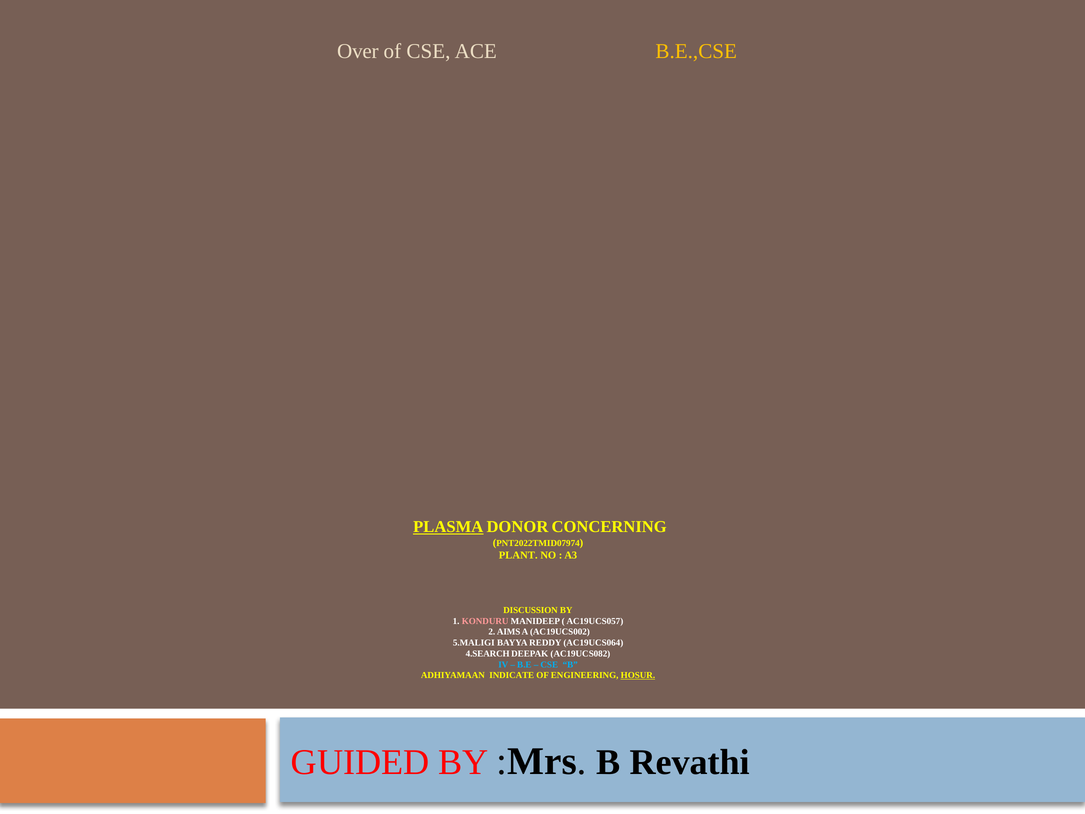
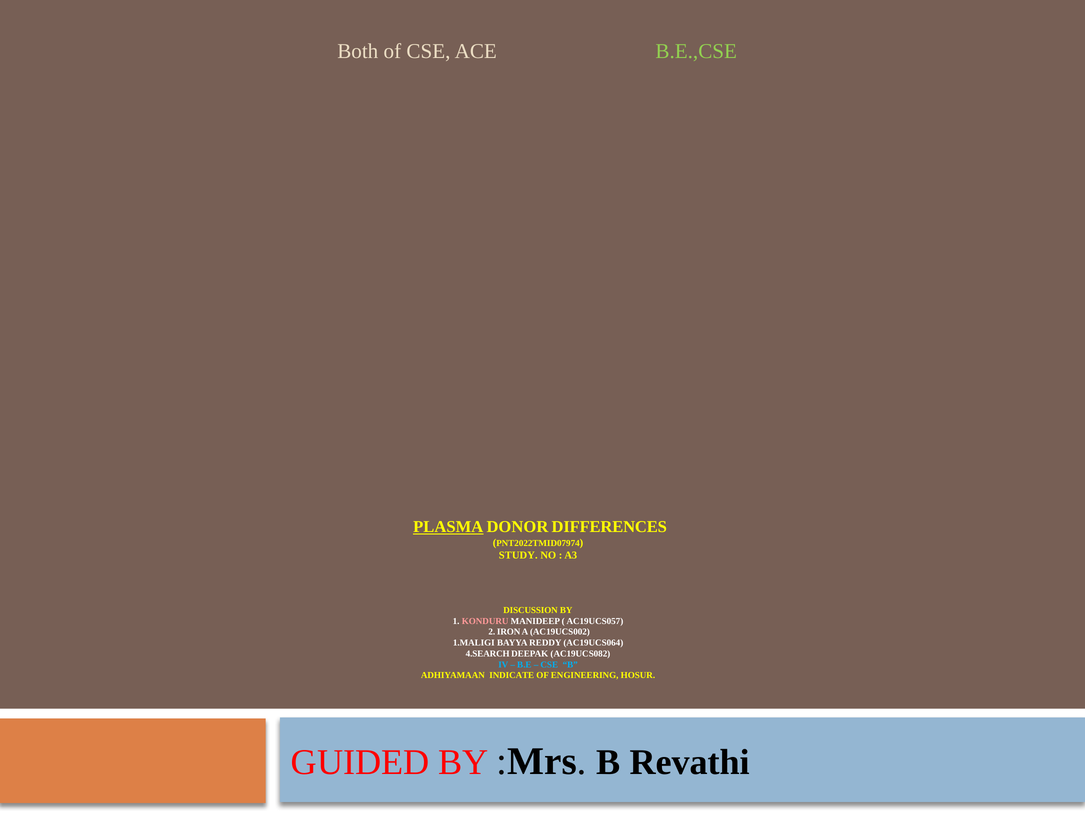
Over: Over -> Both (358, 51)
B.E.,CSE colour: yellow -> light green (696, 51)
CONCERNING: CONCERNING -> DIFFERENCES (609, 527)
PLANT: PLANT -> STUDY (518, 555)
AIMS: AIMS -> IRON (509, 632)
5.MALIGI: 5.MALIGI -> 1.MALIGI (474, 643)
HOSUR underline: present -> none (638, 675)
